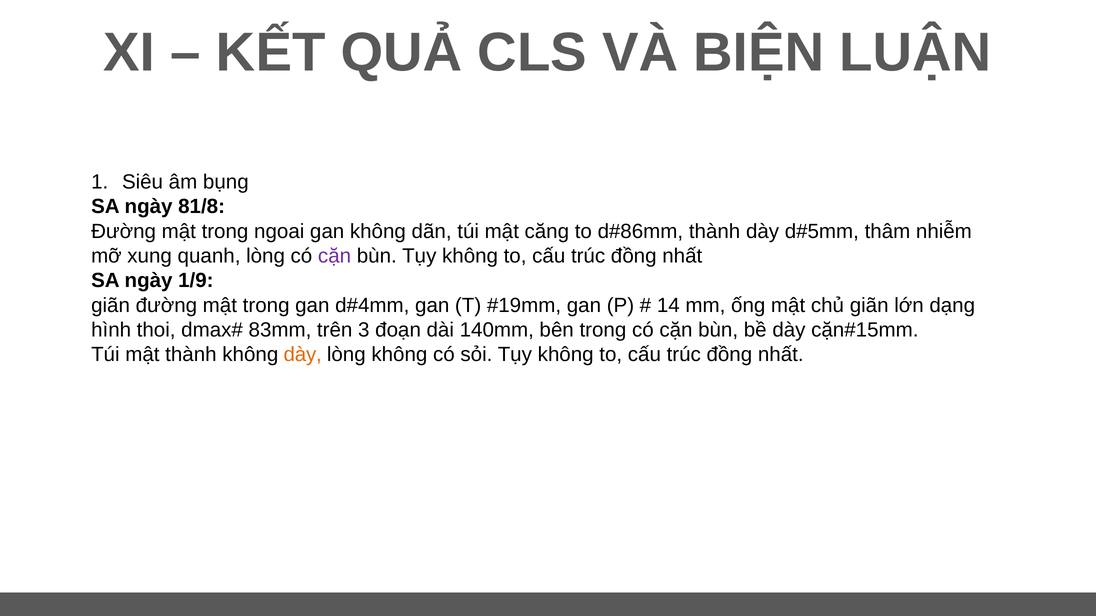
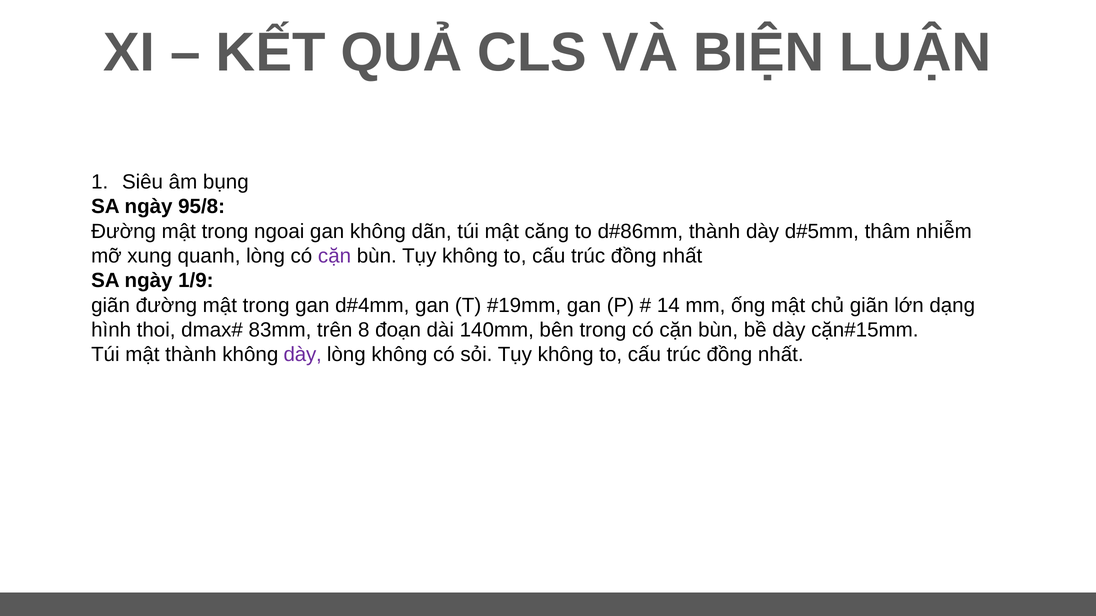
81/8: 81/8 -> 95/8 (202, 207)
3: 3 -> 8 (364, 330)
dày colour: orange -> purple (303, 355)
